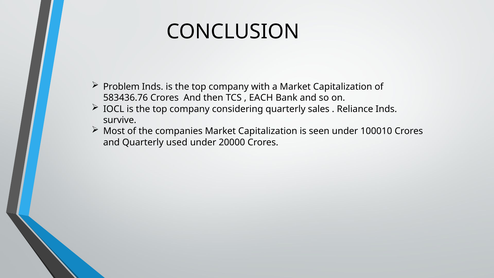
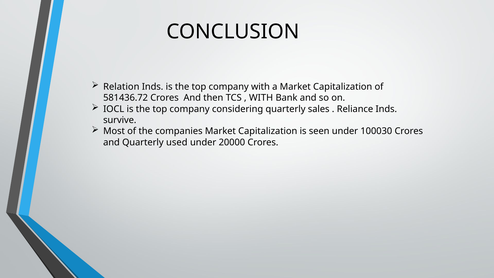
Problem: Problem -> Relation (121, 87)
583436.76: 583436.76 -> 581436.72 (126, 98)
EACH: EACH -> WITH (261, 98)
100010: 100010 -> 100030 (376, 131)
